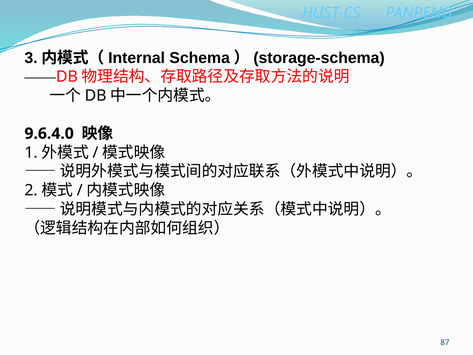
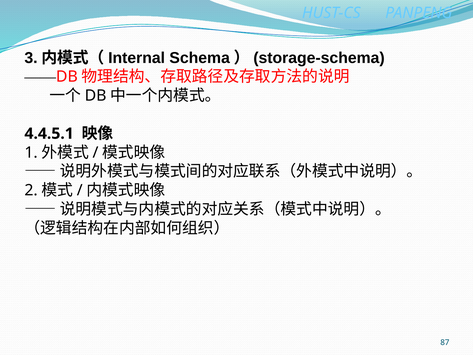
9.6.4.0: 9.6.4.0 -> 4.4.5.1 (49, 133)
